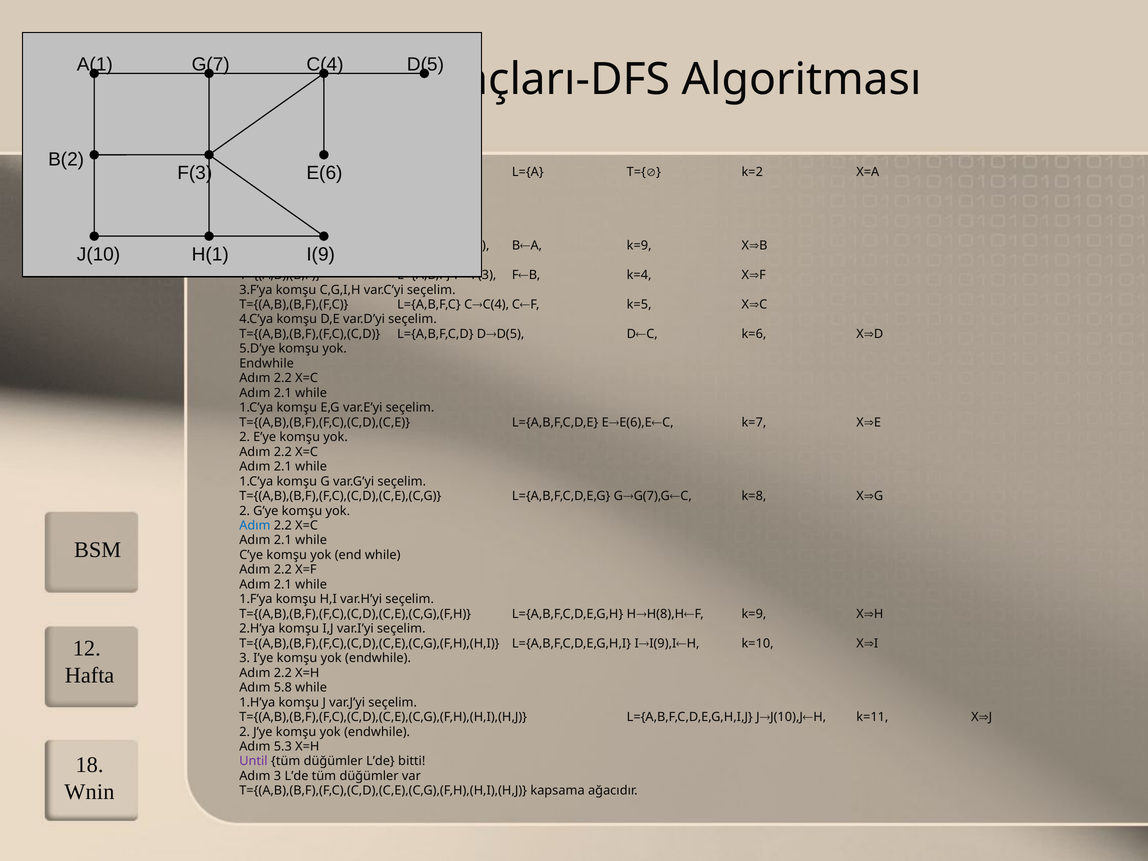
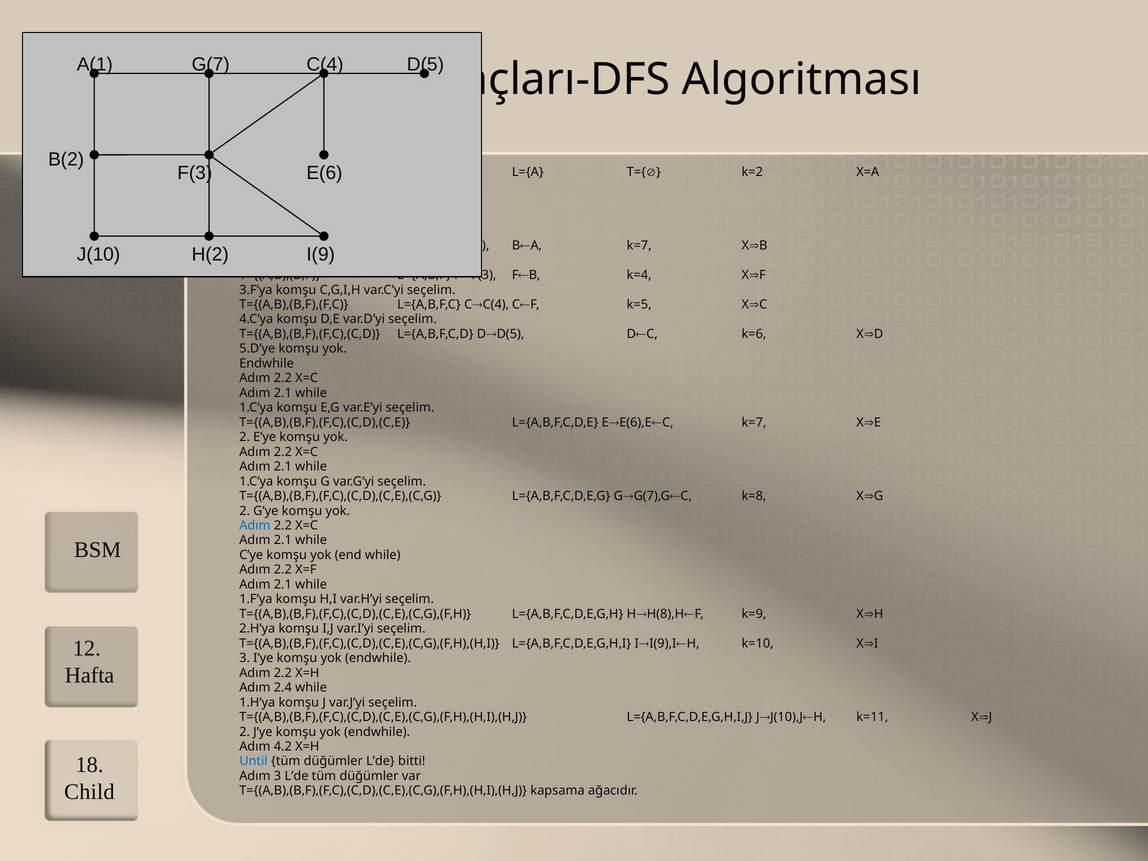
BA k=9: k=9 -> k=7 (639, 246)
H(1: H(1 -> H(2 (210, 255)
5.8: 5.8 -> 2.4 (283, 688)
5.3: 5.3 -> 4.2 (283, 747)
Until colour: purple -> blue (253, 761)
Wnin: Wnin -> Child (89, 792)
